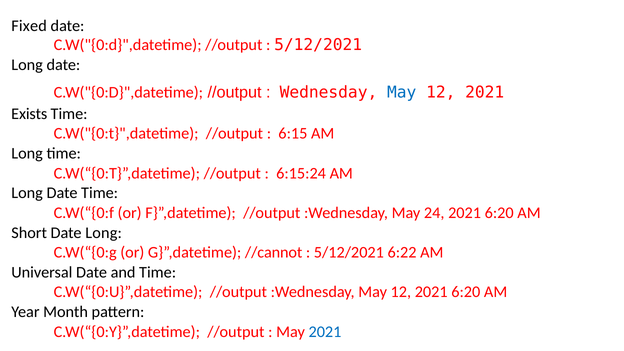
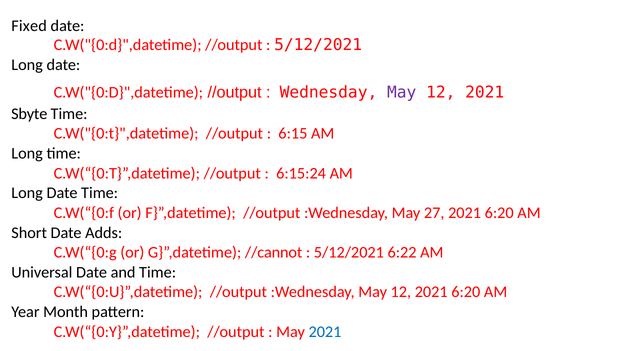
May colour: blue -> purple (402, 93)
Exists: Exists -> Sbyte (29, 114)
24: 24 -> 27 (434, 213)
Date Long: Long -> Adds (104, 233)
